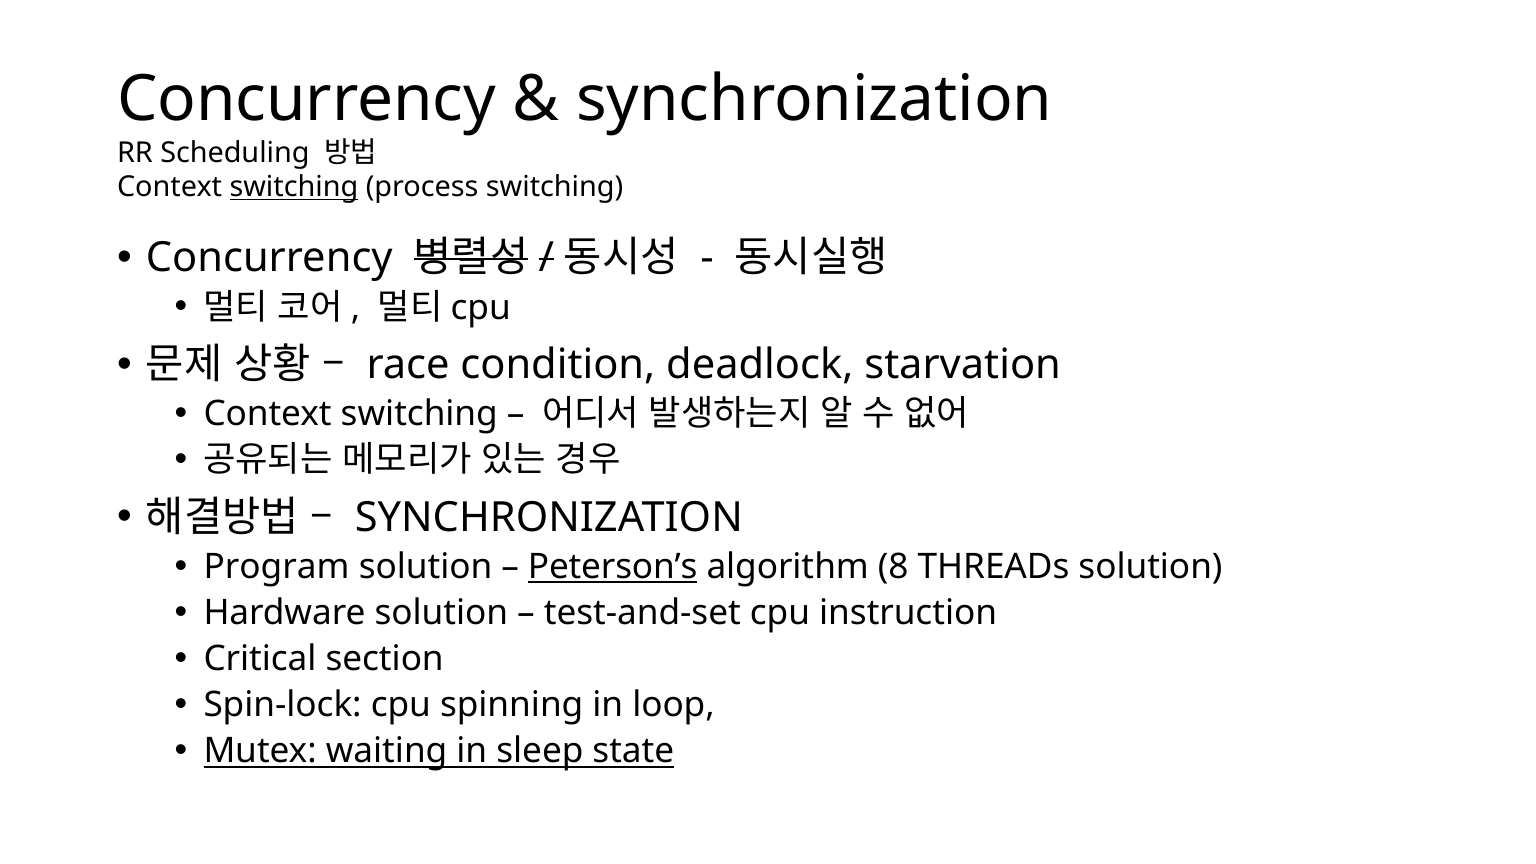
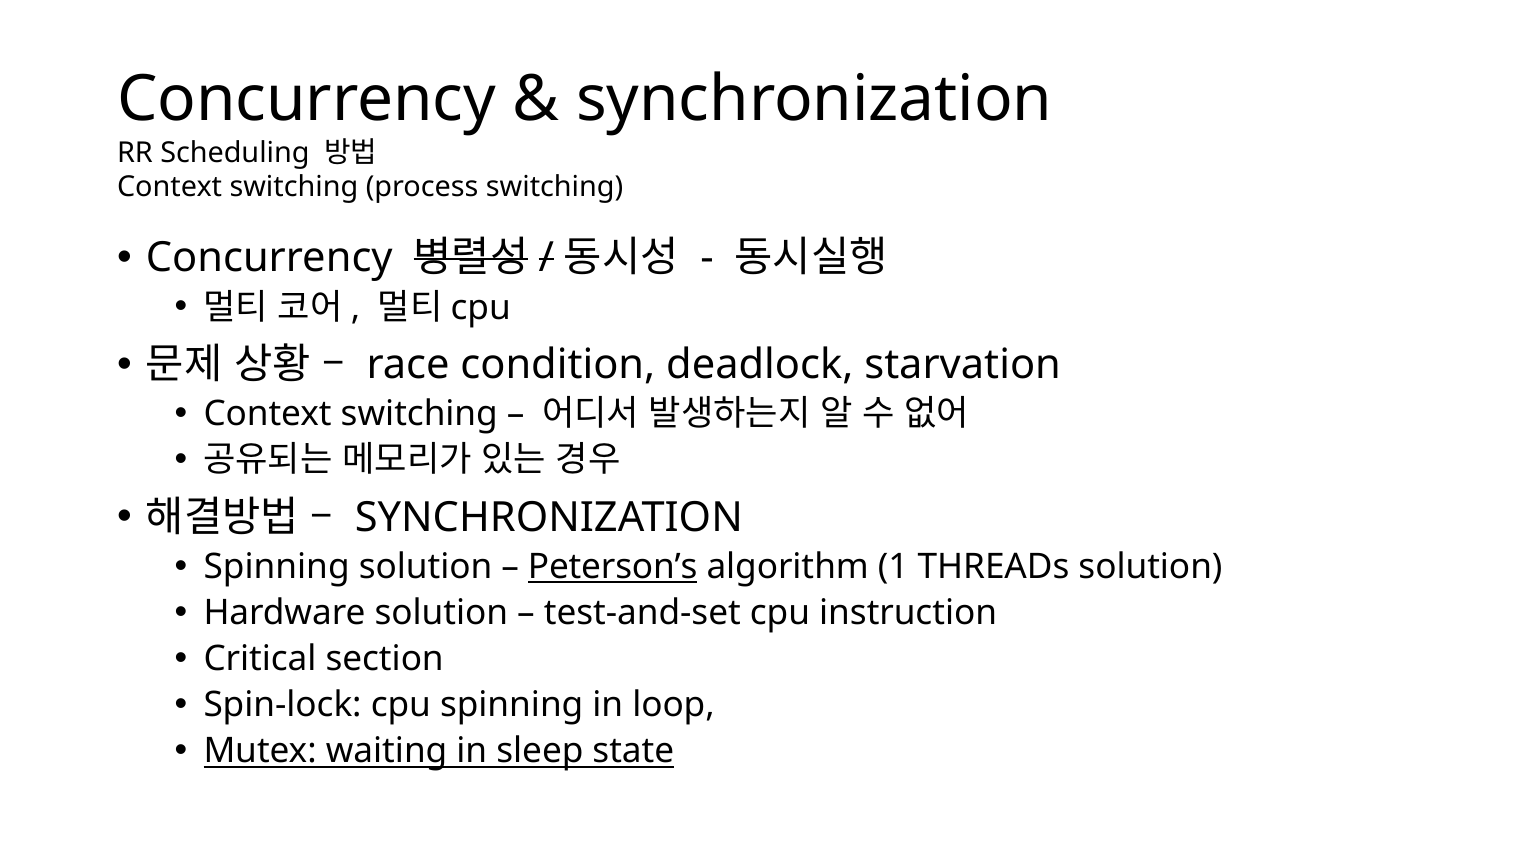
switching underline: present -> none (294, 187)
Program: Program -> Spinning (277, 567)
8: 8 -> 1 (893, 567)
